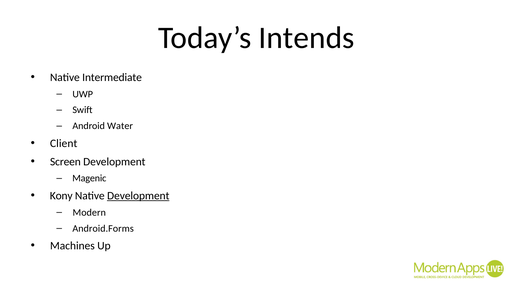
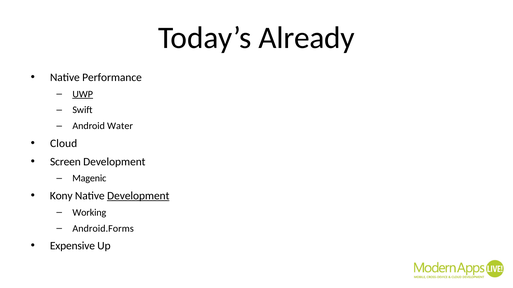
Intends: Intends -> Already (307, 38)
Intermediate: Intermediate -> Performance (112, 78)
UWP underline: none -> present (83, 94)
Client: Client -> Cloud (64, 144)
Modern: Modern -> Working (89, 213)
Machines: Machines -> Expensive (72, 246)
